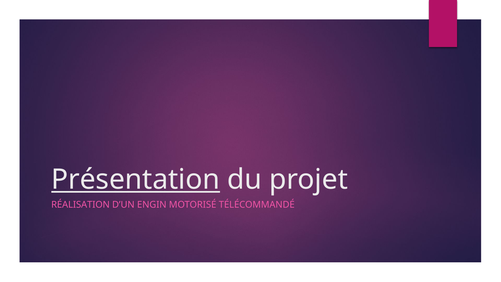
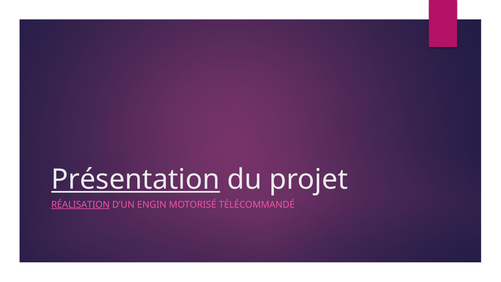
RÉALISATION underline: none -> present (81, 204)
